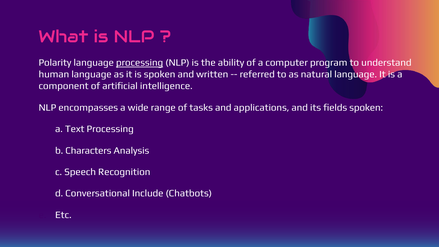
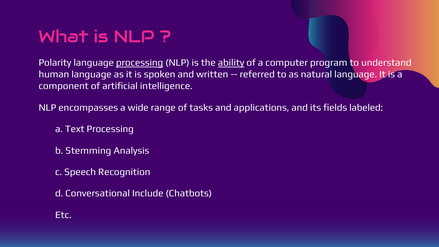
ability underline: none -> present (231, 63)
fields spoken: spoken -> labeled (366, 108)
Characters: Characters -> Stemming (88, 150)
